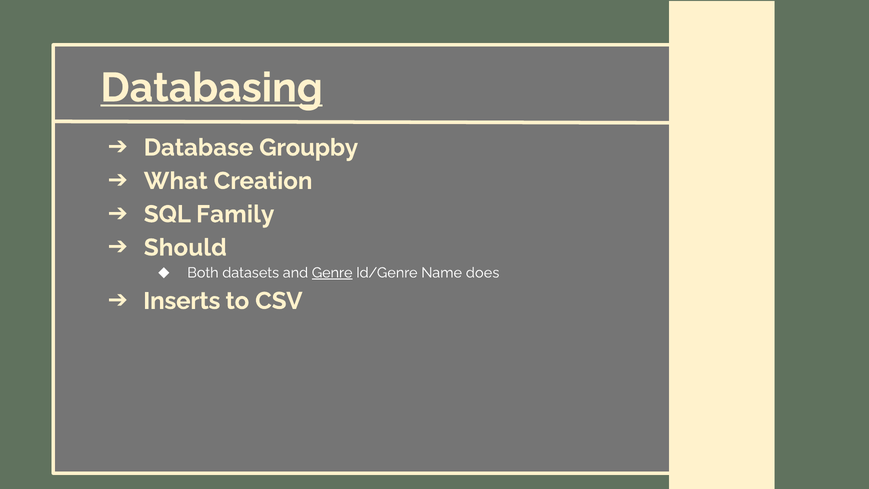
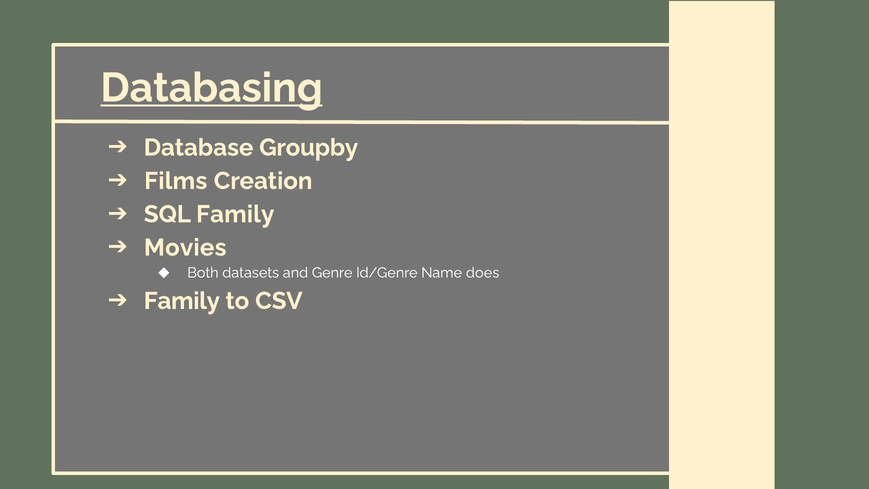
What: What -> Films (176, 181)
Should: Should -> Movies (185, 248)
Genre underline: present -> none (332, 273)
Inserts: Inserts -> Family (182, 301)
